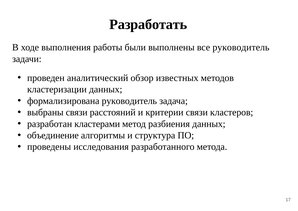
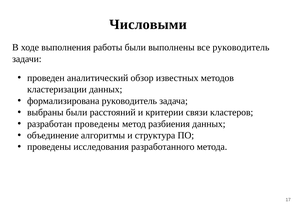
Разработать: Разработать -> Числовыми (148, 24)
выбраны связи: связи -> были (77, 112)
разработан кластерами: кластерами -> проведены (97, 124)
